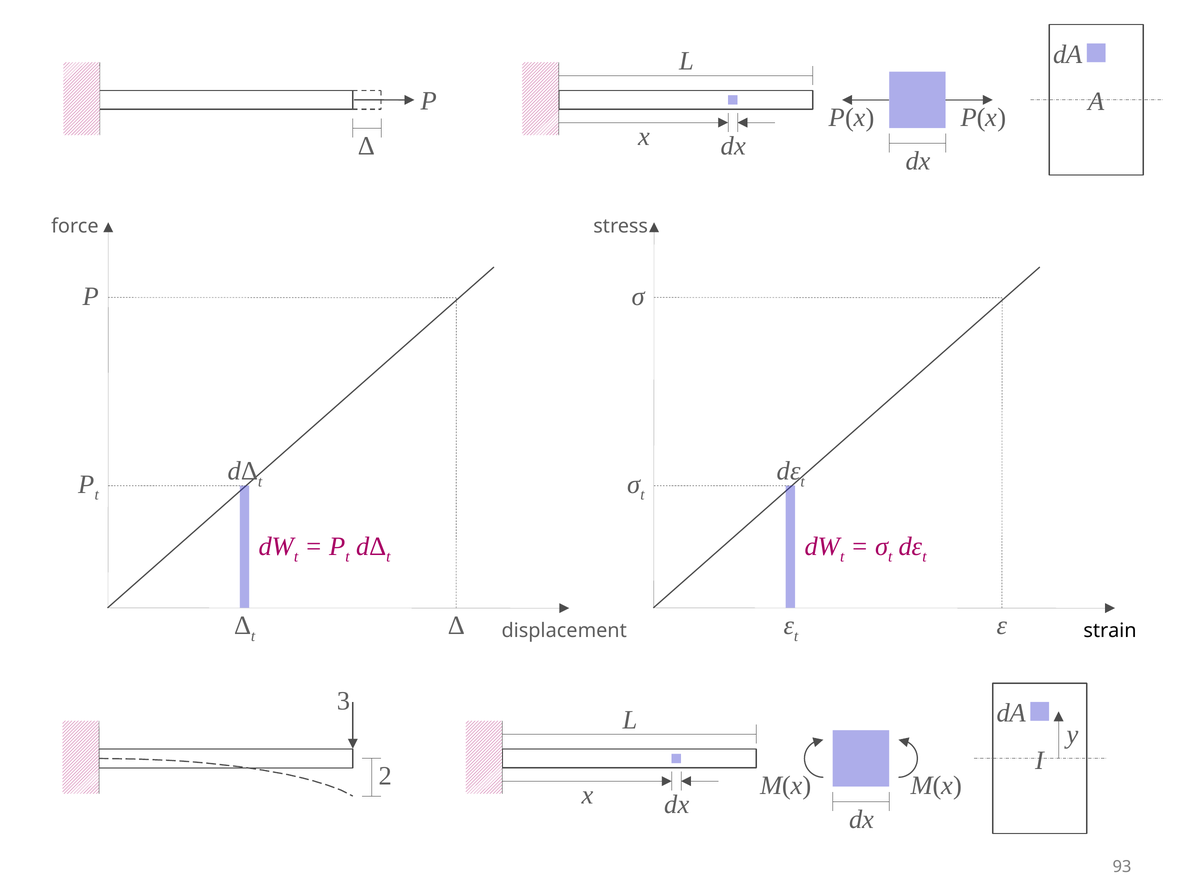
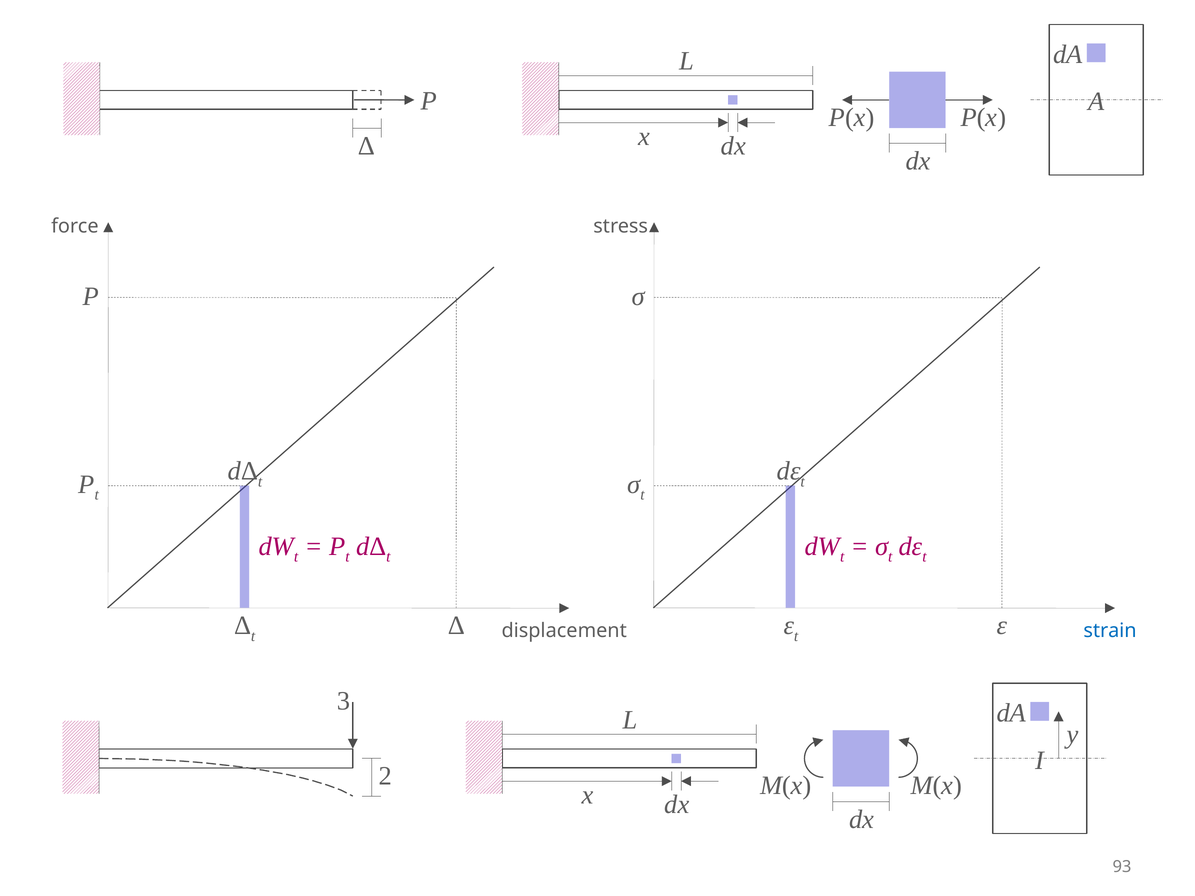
strain colour: black -> blue (1110, 631)
